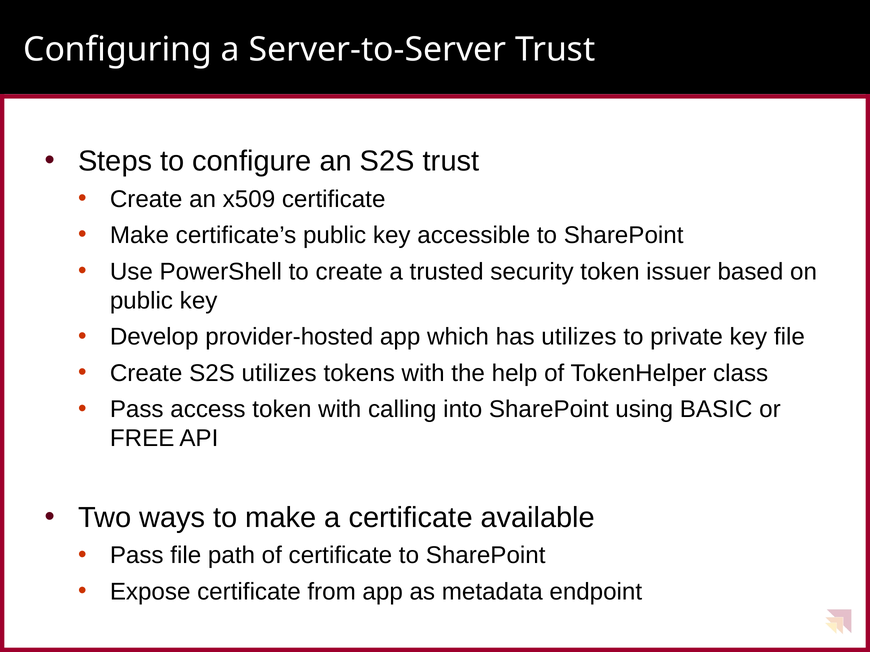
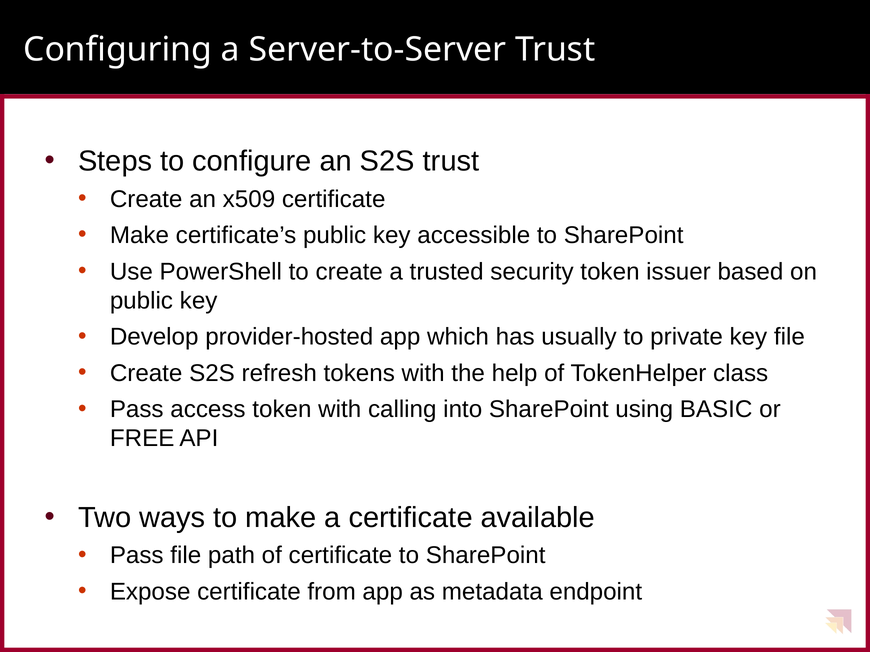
has utilizes: utilizes -> usually (579, 337)
S2S utilizes: utilizes -> refresh (279, 373)
